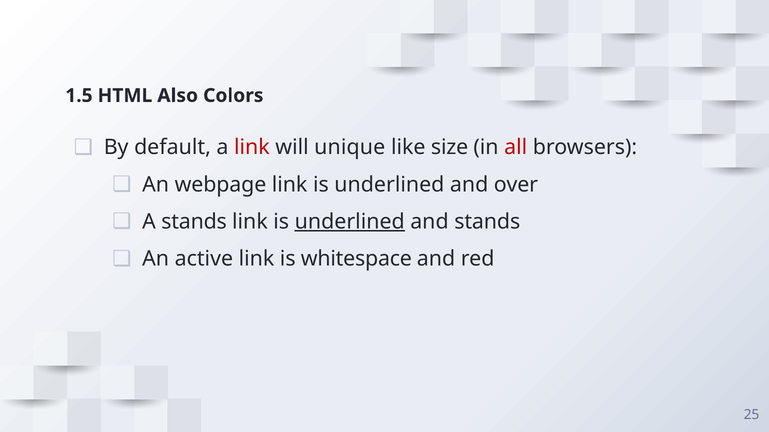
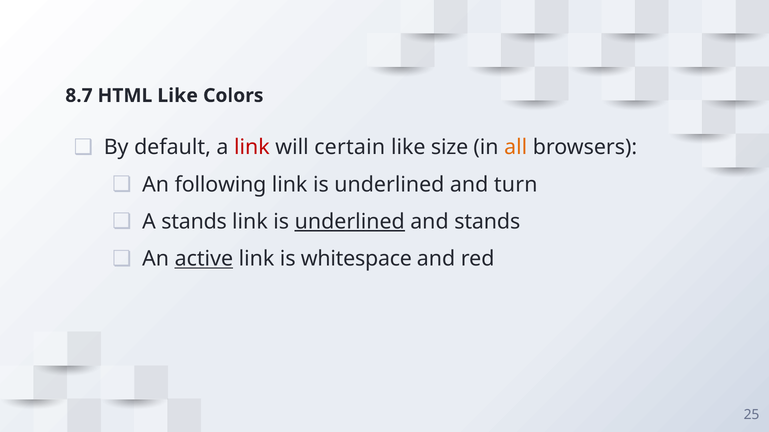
1.5: 1.5 -> 8.7 (79, 96)
HTML Also: Also -> Like (178, 96)
unique: unique -> certain (350, 148)
all colour: red -> orange (516, 148)
webpage: webpage -> following (220, 185)
over: over -> turn (516, 185)
active underline: none -> present (204, 259)
